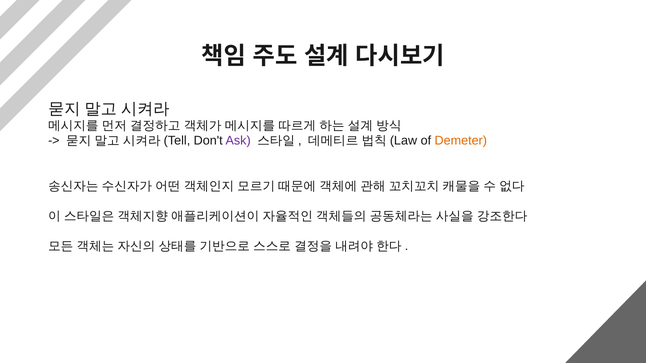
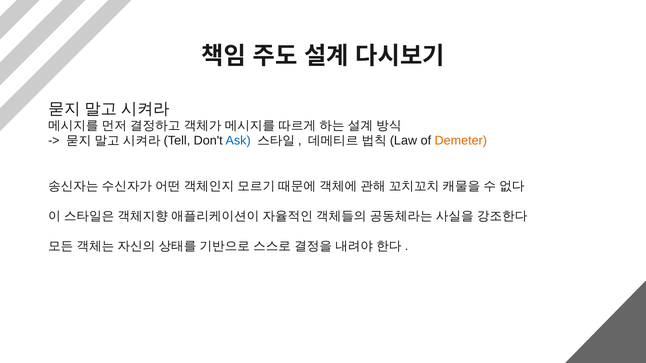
Ask colour: purple -> blue (238, 141)
